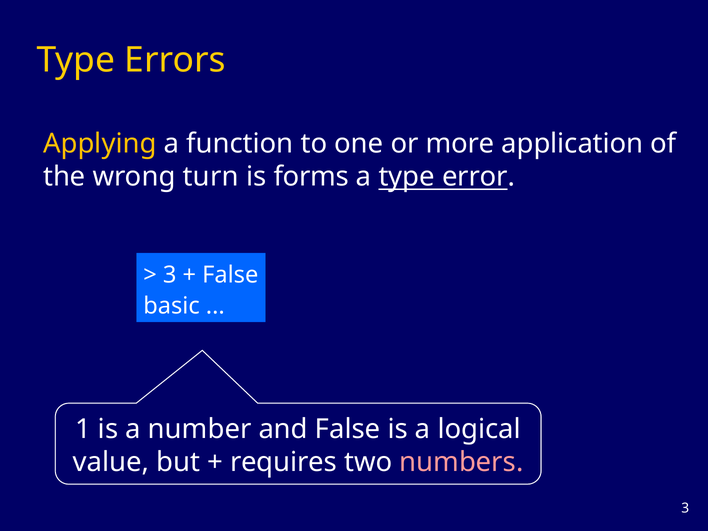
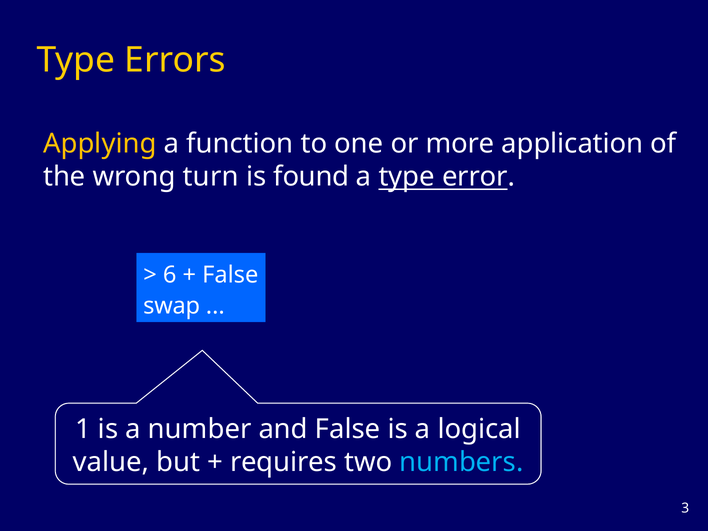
forms: forms -> found (311, 177)
3: 3 -> 6 (170, 275)
basic: basic -> swap (172, 306)
numbers colour: pink -> light blue (461, 462)
